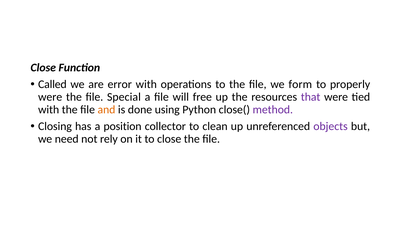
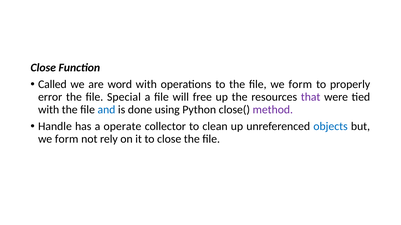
error: error -> word (120, 85)
were: were -> error (50, 97)
and colour: orange -> blue (106, 110)
Closing: Closing -> Handle (55, 127)
position: position -> operate (122, 127)
objects colour: purple -> blue (331, 127)
need: need -> form (67, 139)
